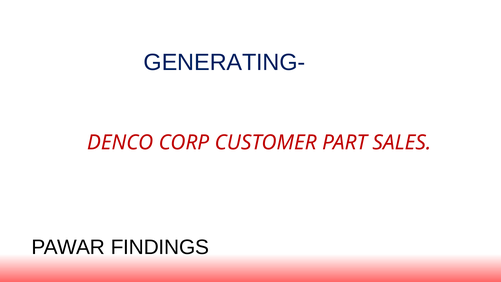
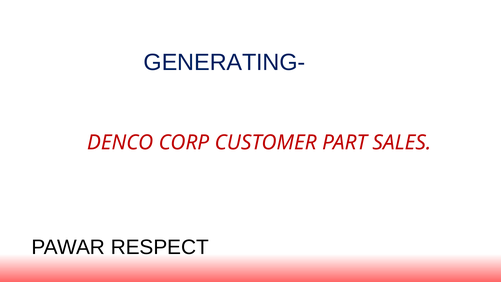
FINDINGS: FINDINGS -> RESPECT (160, 247)
